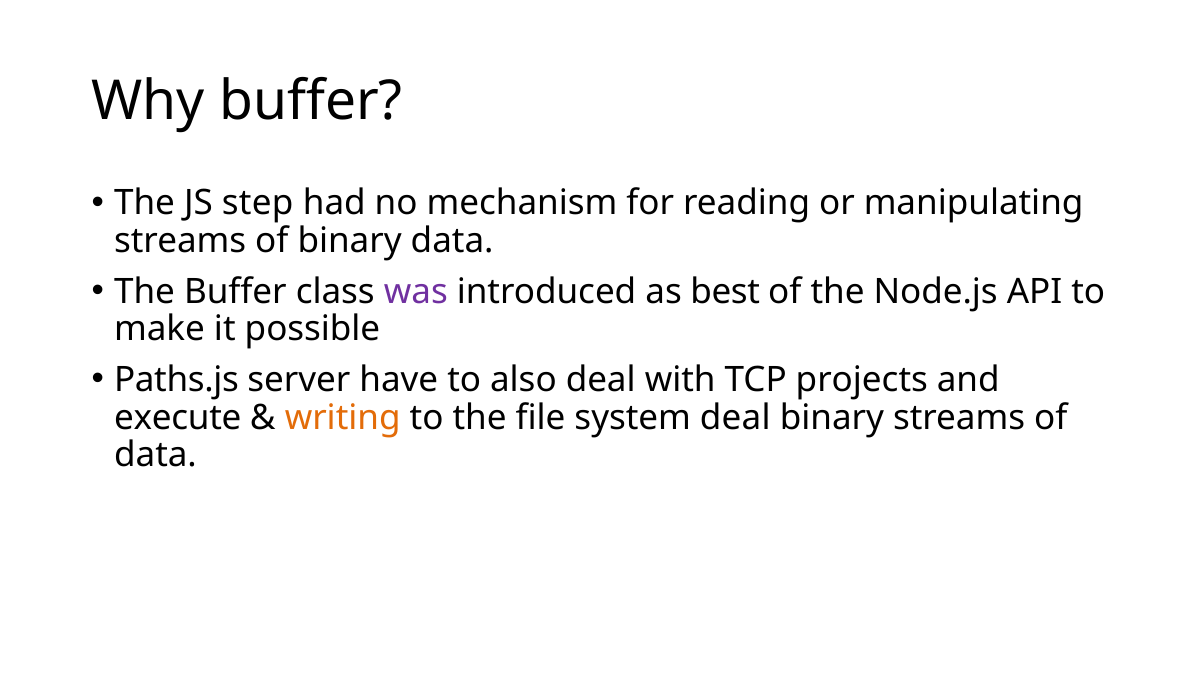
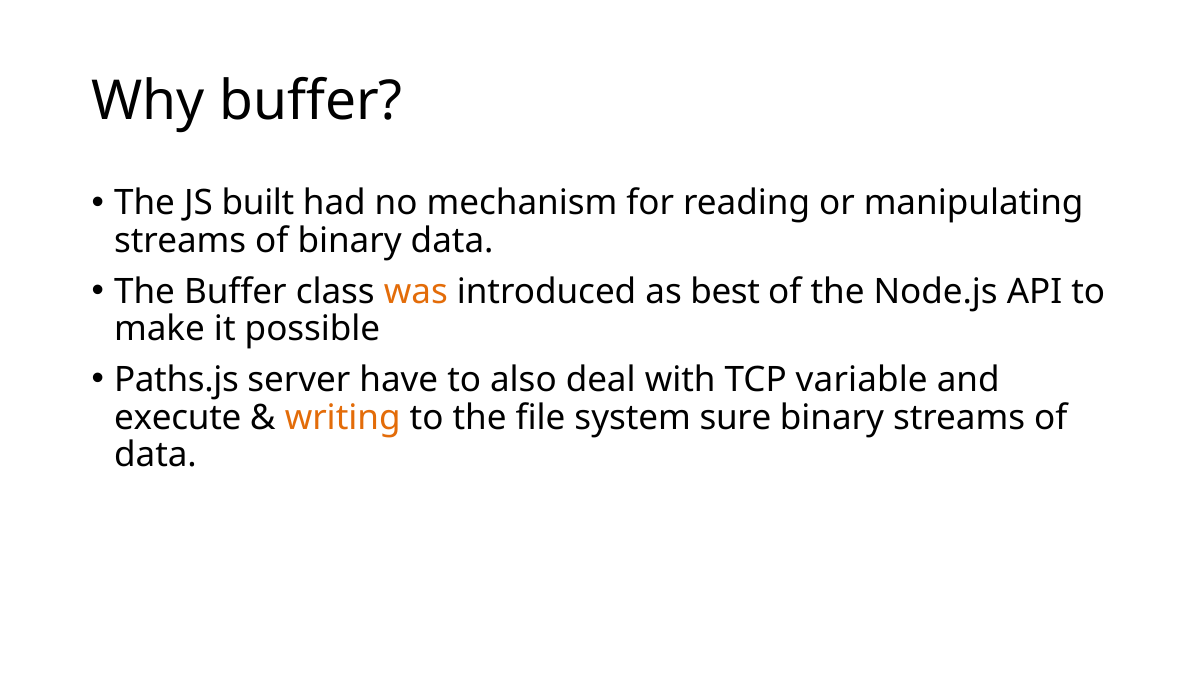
step: step -> built (258, 203)
was colour: purple -> orange (416, 291)
projects: projects -> variable (862, 380)
system deal: deal -> sure (736, 418)
